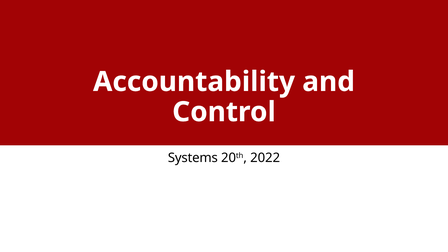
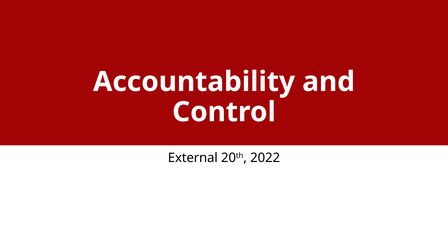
Systems: Systems -> External (193, 158)
